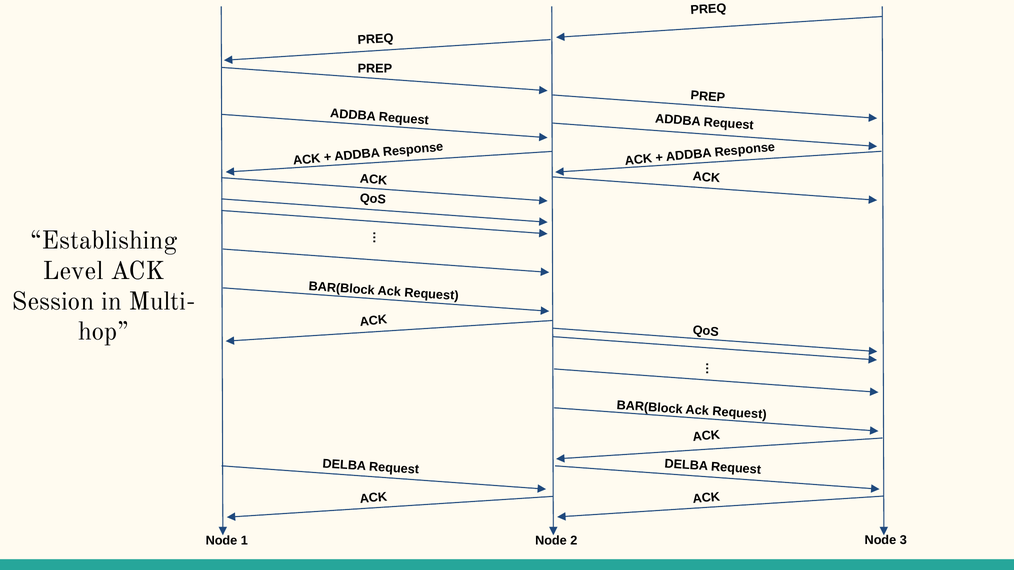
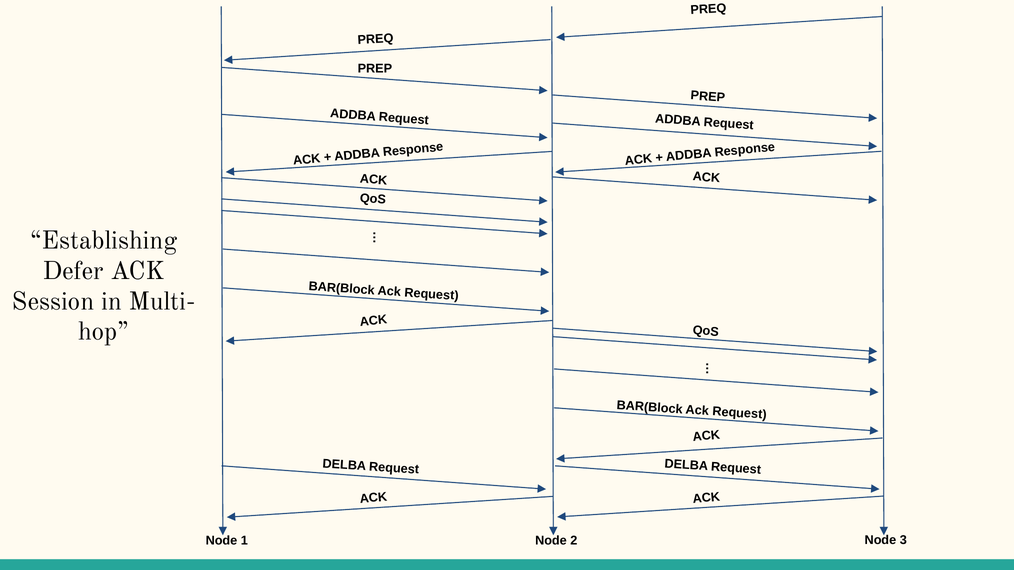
Level: Level -> Defer (73, 271)
